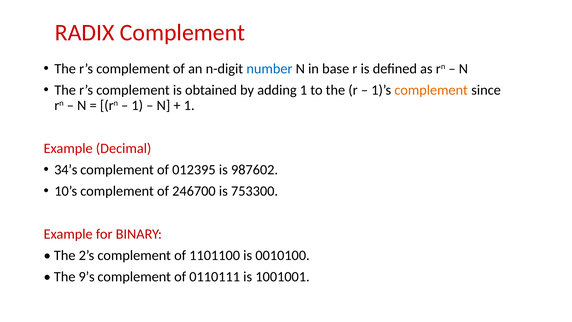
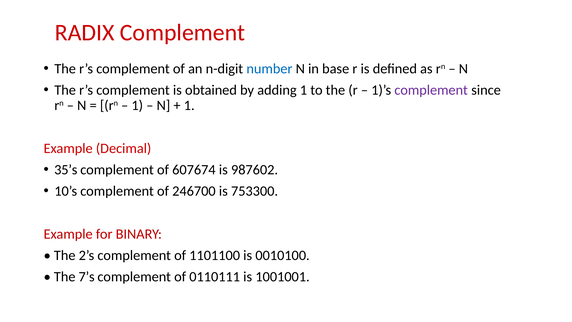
complement colour: orange -> purple (431, 90)
34’s: 34’s -> 35’s (66, 170)
012395: 012395 -> 607674 (194, 170)
9’s: 9’s -> 7’s (87, 277)
